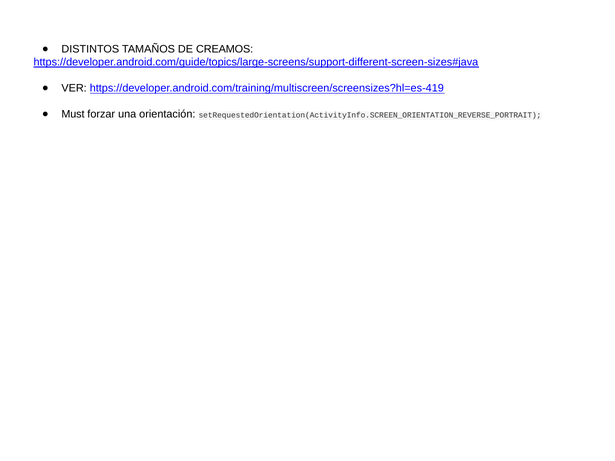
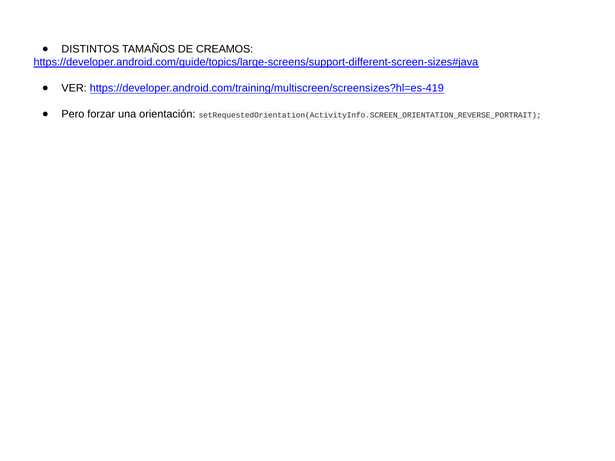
Must: Must -> Pero (73, 114)
